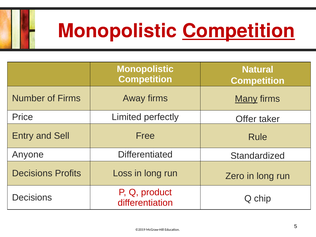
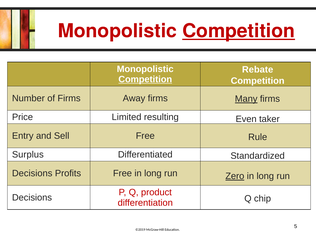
Natural: Natural -> Rebate (258, 70)
Competition underline: none -> present (145, 79)
perfectly: perfectly -> resulting (161, 117)
Offer: Offer -> Even (246, 119)
Anyone: Anyone -> Surplus (28, 155)
Profits Loss: Loss -> Free (122, 173)
Zero underline: none -> present (235, 176)
